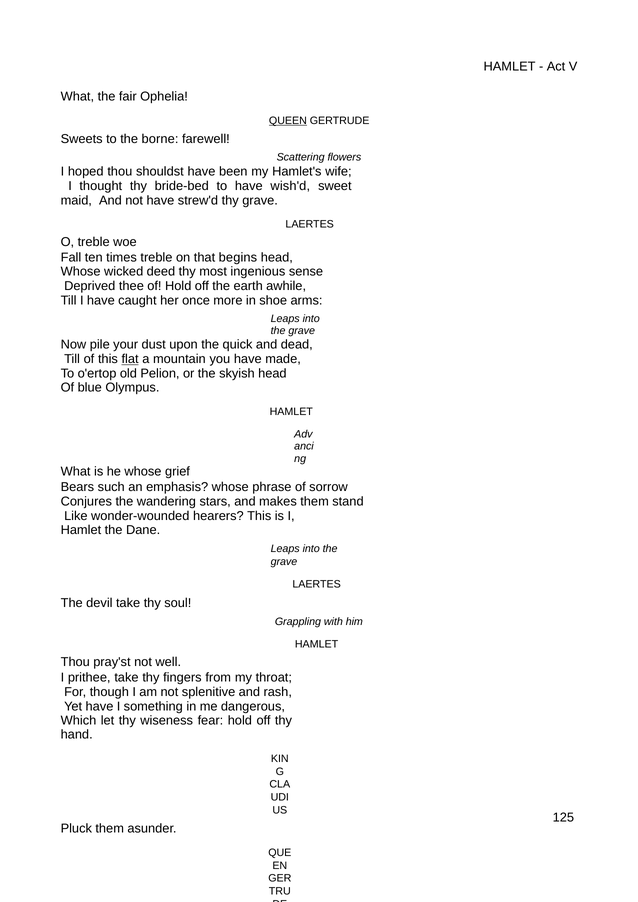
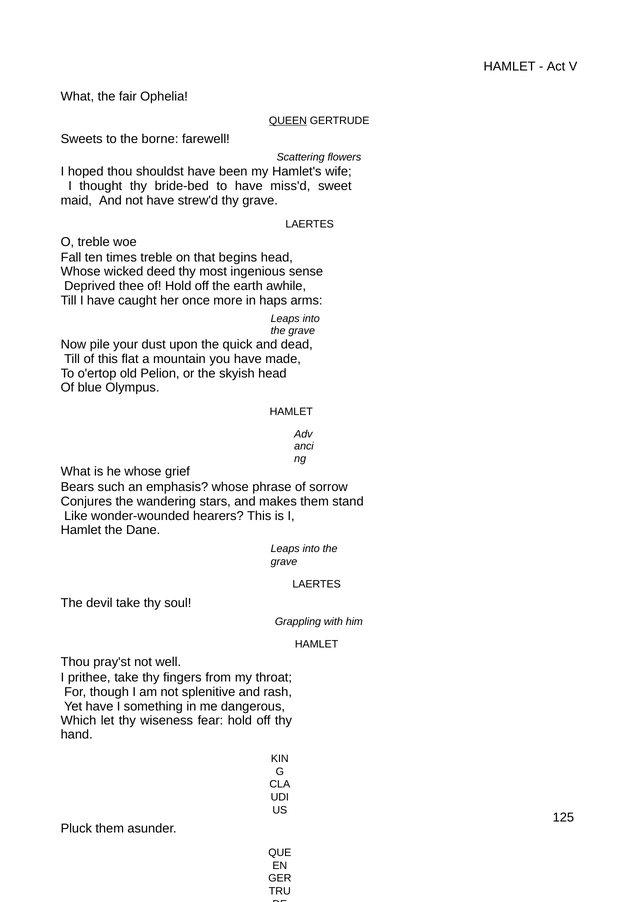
wish'd: wish'd -> miss'd (290, 186)
shoe: shoe -> haps (273, 300)
flat underline: present -> none (130, 359)
